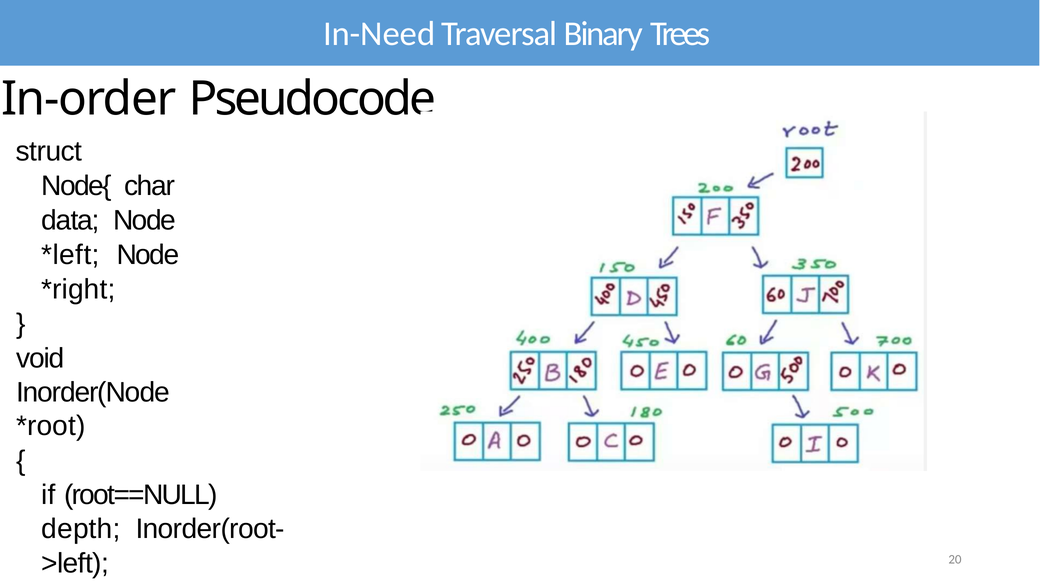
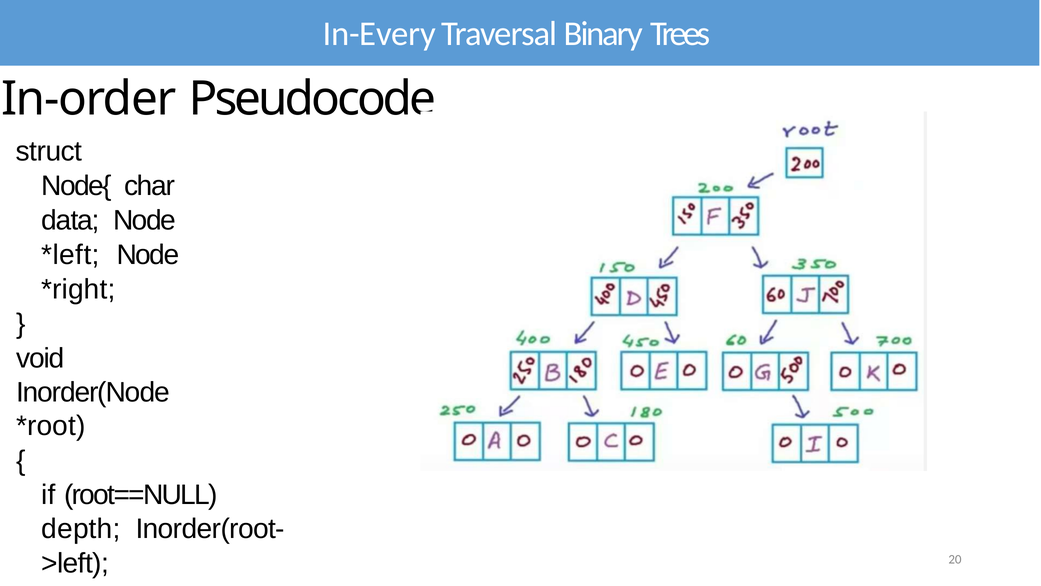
In-Need: In-Need -> In-Every (379, 34)
